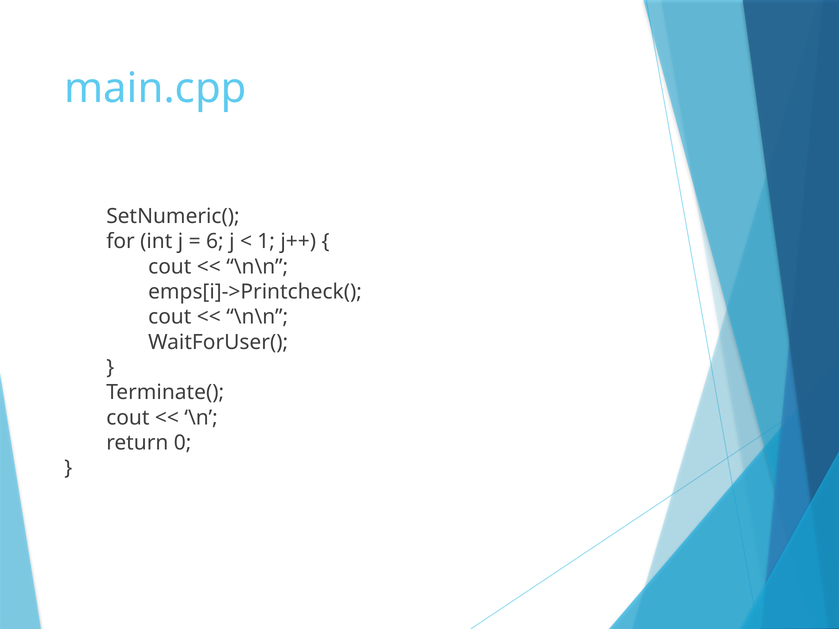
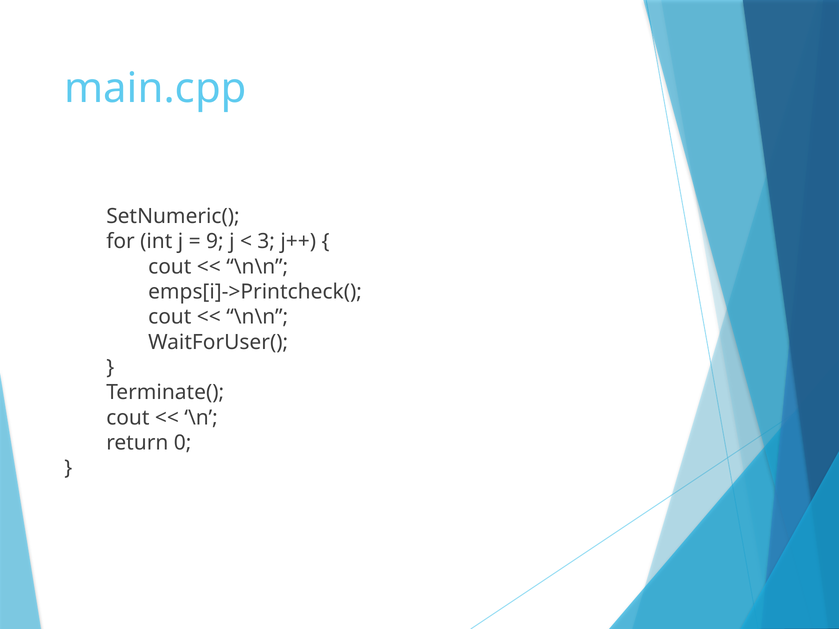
6: 6 -> 9 (215, 242)
1: 1 -> 3 (266, 242)
